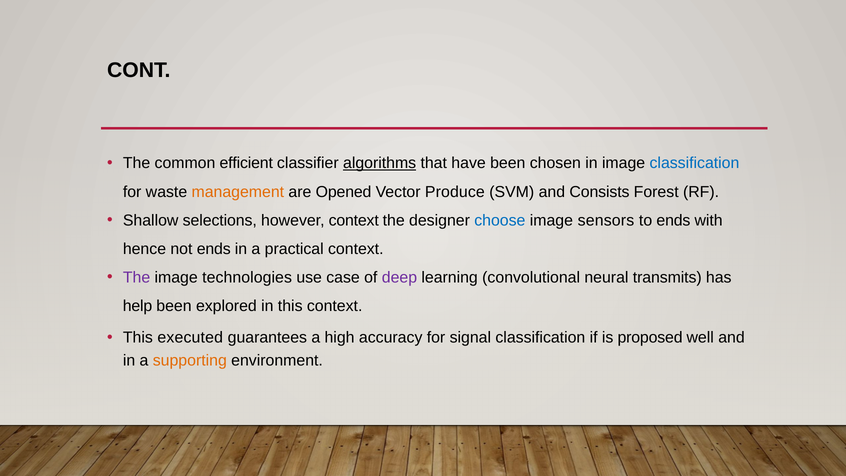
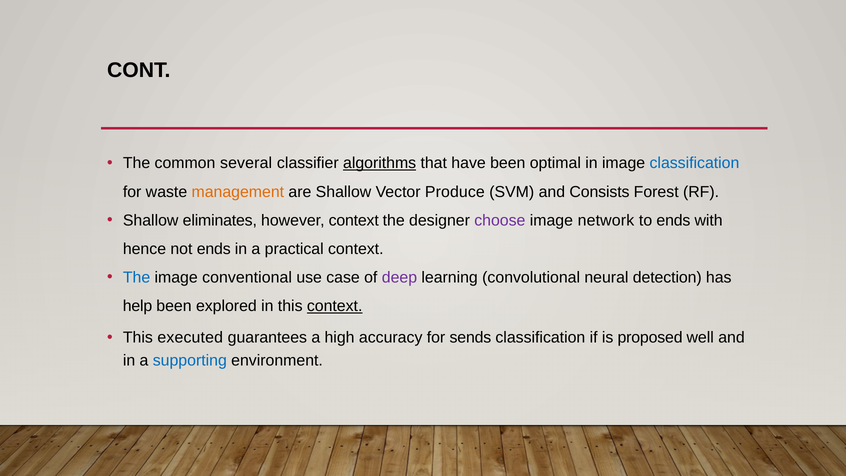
efficient: efficient -> several (246, 163)
chosen: chosen -> optimal (555, 163)
are Opened: Opened -> Shallow (344, 192)
selections: selections -> eliminates (220, 220)
choose colour: blue -> purple (500, 220)
sensors: sensors -> network (606, 220)
The colour: purple -> blue (137, 277)
technologies: technologies -> conventional (247, 277)
transmits: transmits -> detection (667, 277)
context underline: none -> present (335, 306)
signal: signal -> sends (470, 338)
supporting colour: orange -> blue (190, 360)
